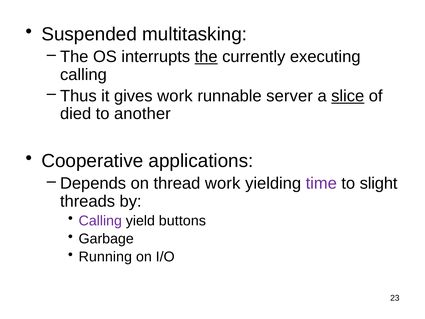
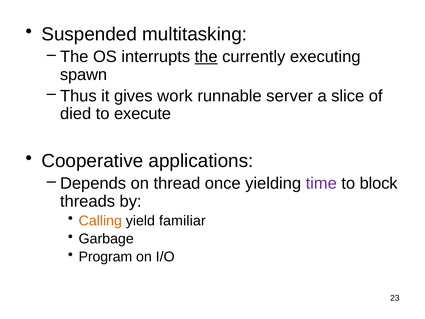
calling: calling -> spawn (84, 75)
slice underline: present -> none (348, 96)
another: another -> execute (143, 114)
thread work: work -> once (223, 183)
slight: slight -> block (379, 183)
Calling colour: purple -> orange (100, 221)
buttons: buttons -> familiar (182, 221)
Running: Running -> Program (105, 257)
